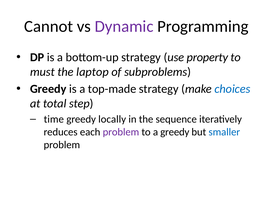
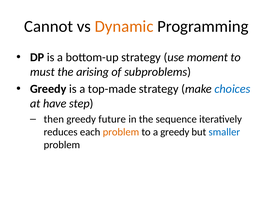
Dynamic colour: purple -> orange (124, 26)
property: property -> moment (207, 57)
laptop: laptop -> arising (93, 72)
total: total -> have (55, 103)
time: time -> then (54, 119)
locally: locally -> future (112, 119)
problem colour: purple -> orange (121, 132)
